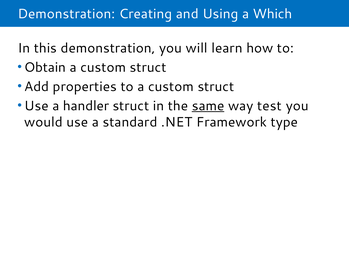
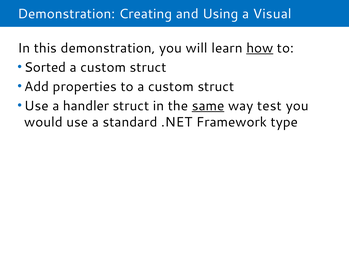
Which: Which -> Visual (272, 14)
how underline: none -> present (260, 48)
Obtain: Obtain -> Sorted (45, 67)
